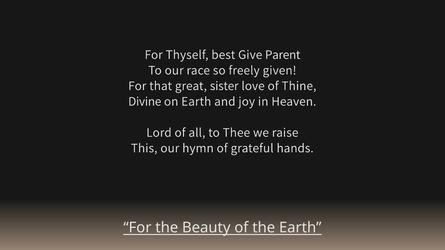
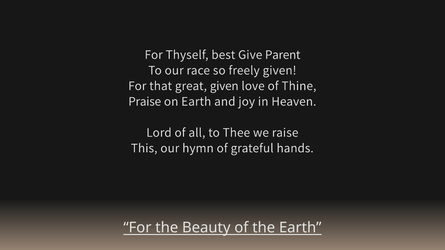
great sister: sister -> given (224, 86)
Divine: Divine -> Praise (145, 101)
